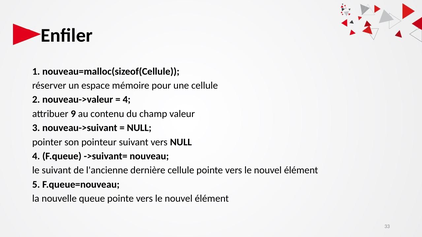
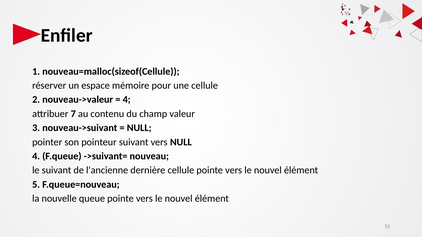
9: 9 -> 7 (73, 114)
